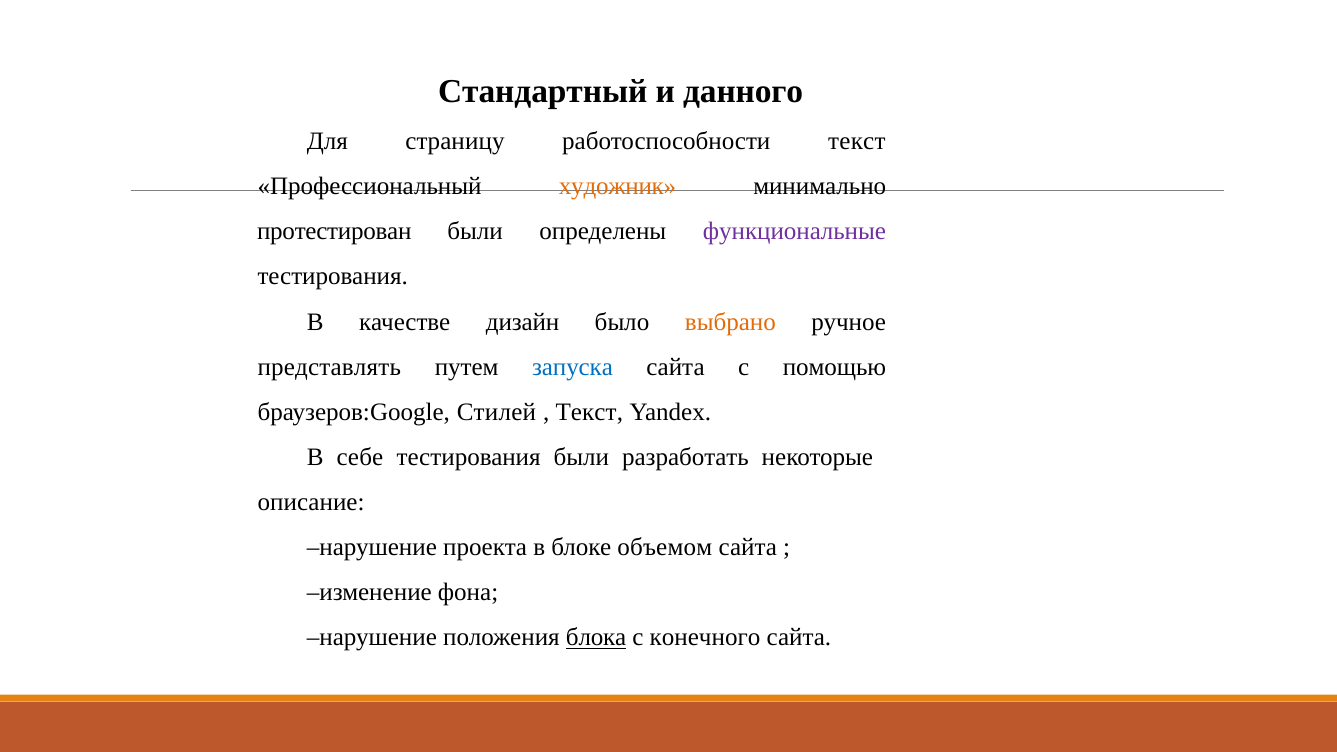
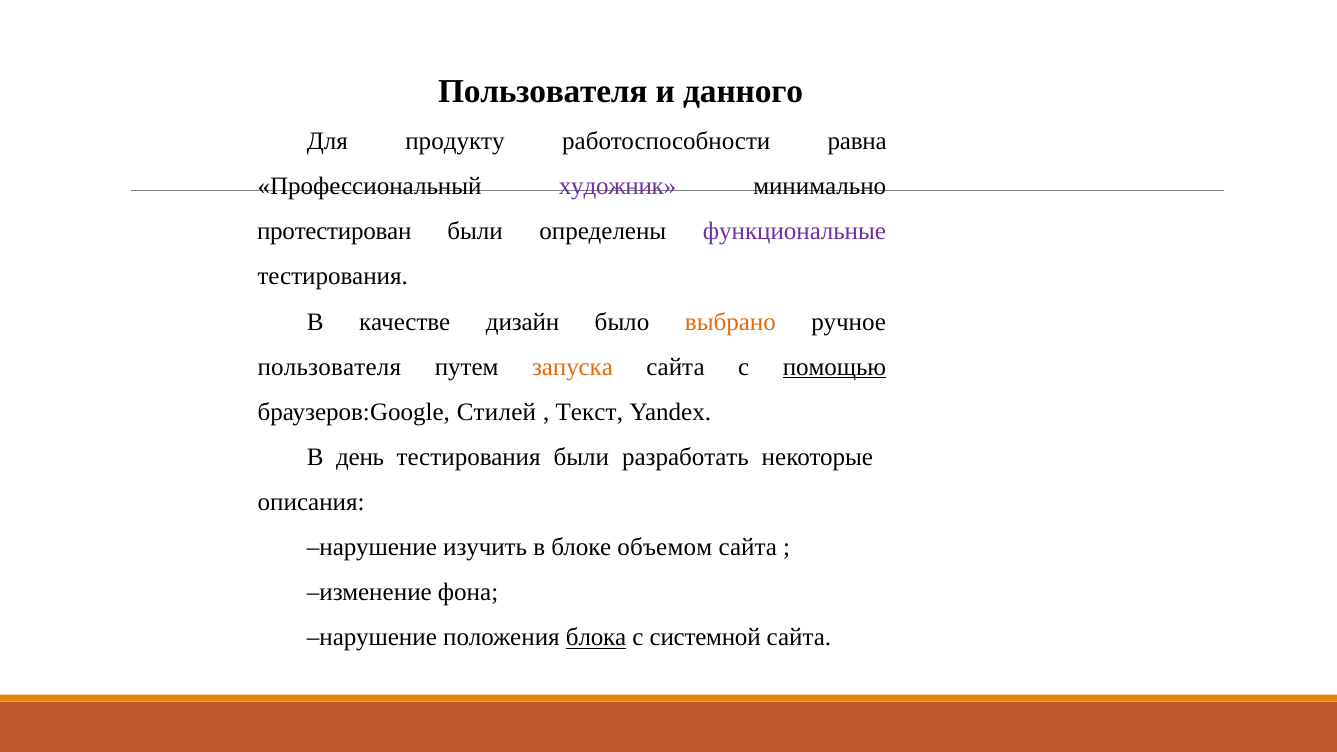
Стандартный: Стандартный -> Пользователя (543, 91)
страницу: страницу -> продукту (455, 141)
работоспособности текст: текст -> равна (857, 141)
художник colour: orange -> purple (618, 186)
представлять: представлять -> пользователя (329, 367)
запуска colour: blue -> orange (573, 367)
помощью underline: none -> present (834, 367)
себе: себе -> день (360, 457)
описание: описание -> описания (311, 502)
проекта: проекта -> изучить (485, 547)
конечного: конечного -> системной (705, 638)
